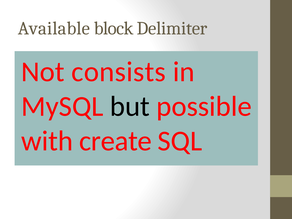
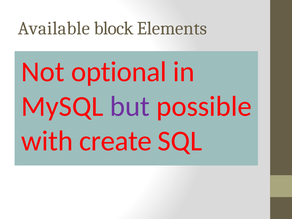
Delimiter: Delimiter -> Elements (172, 28)
consists: consists -> optional (119, 72)
but colour: black -> purple (130, 106)
